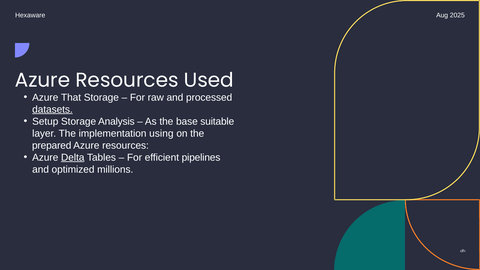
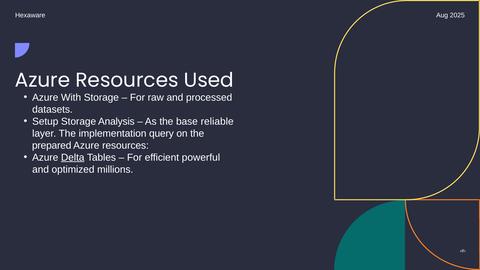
That: That -> With (71, 97)
datasets underline: present -> none (52, 109)
suitable: suitable -> reliable (217, 121)
using: using -> query (161, 133)
pipelines: pipelines -> powerful (201, 157)
